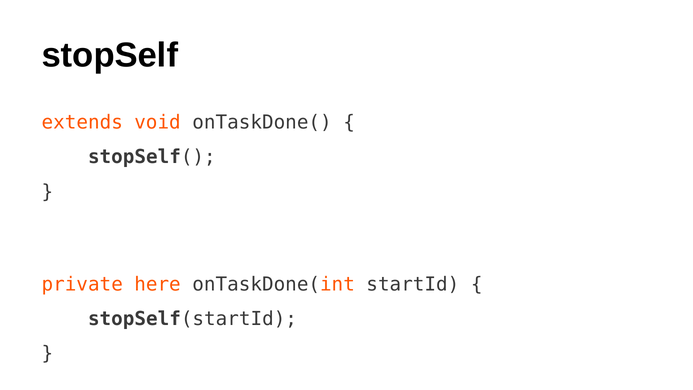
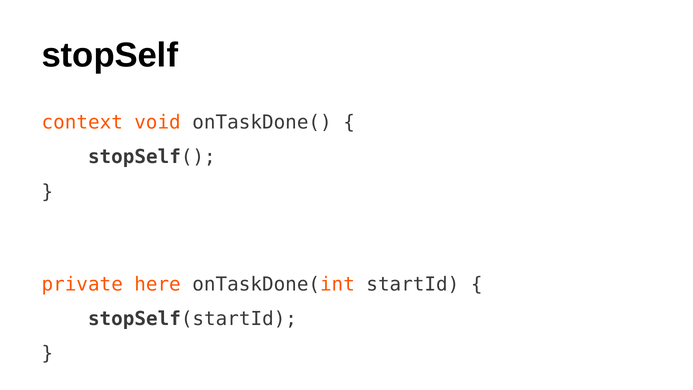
extends: extends -> context (82, 122)
